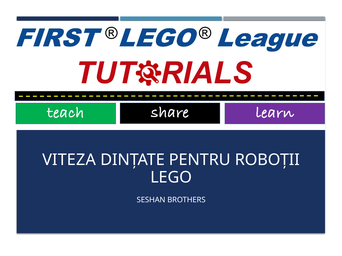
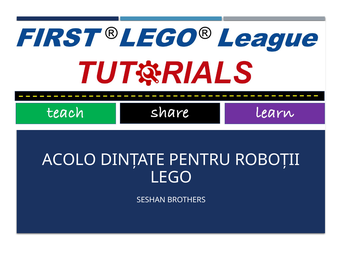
VITEZA: VITEZA -> ACOLO (69, 160)
